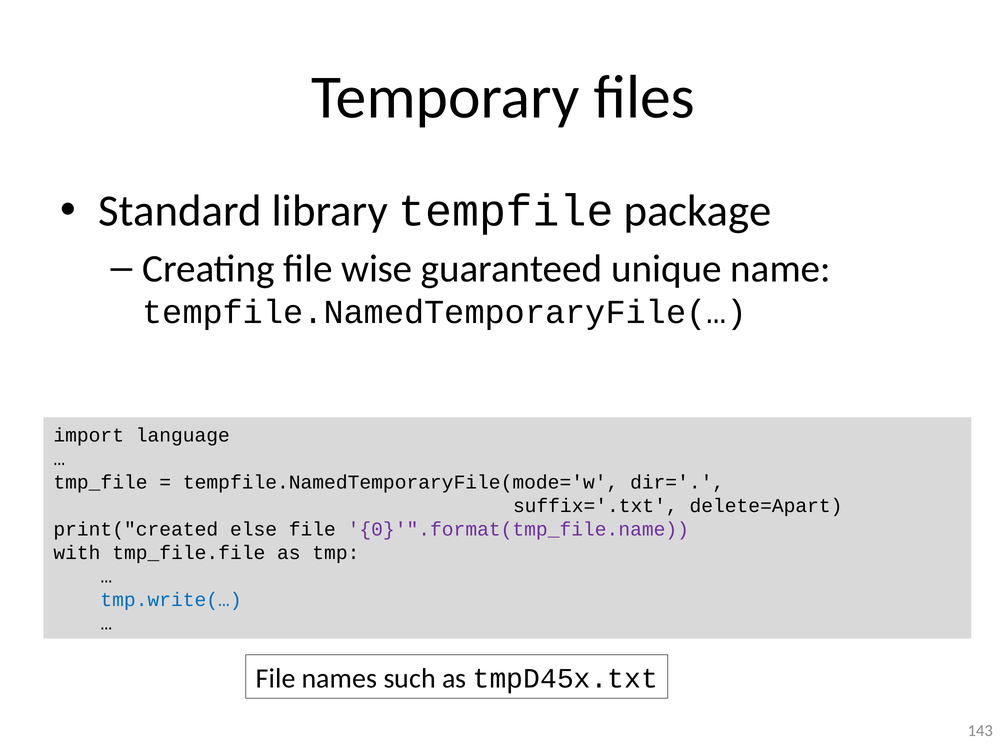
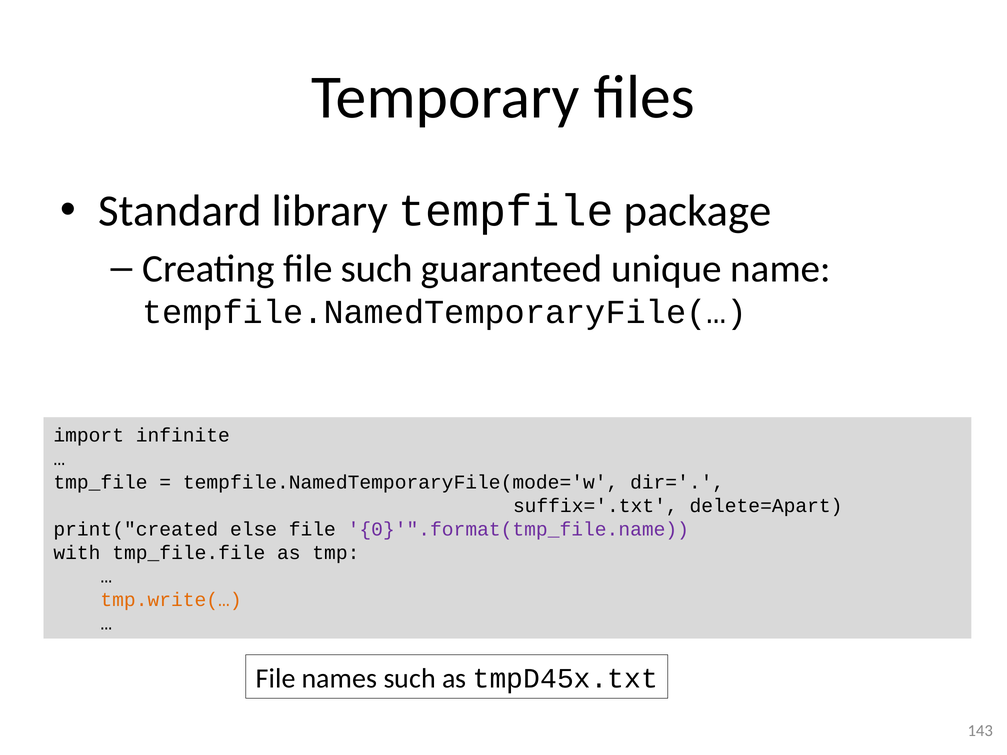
file wise: wise -> such (377, 269)
language: language -> infinite (183, 435)
tmp.write(… colour: blue -> orange (171, 600)
